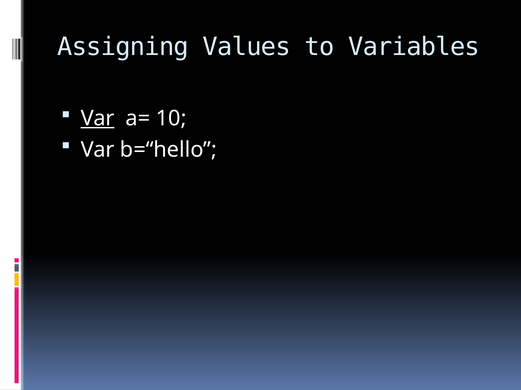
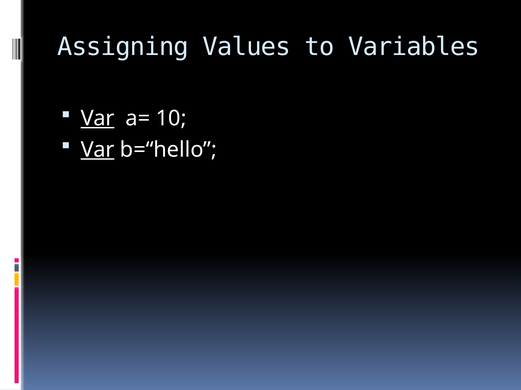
Var underline: none -> present (98, 150)
